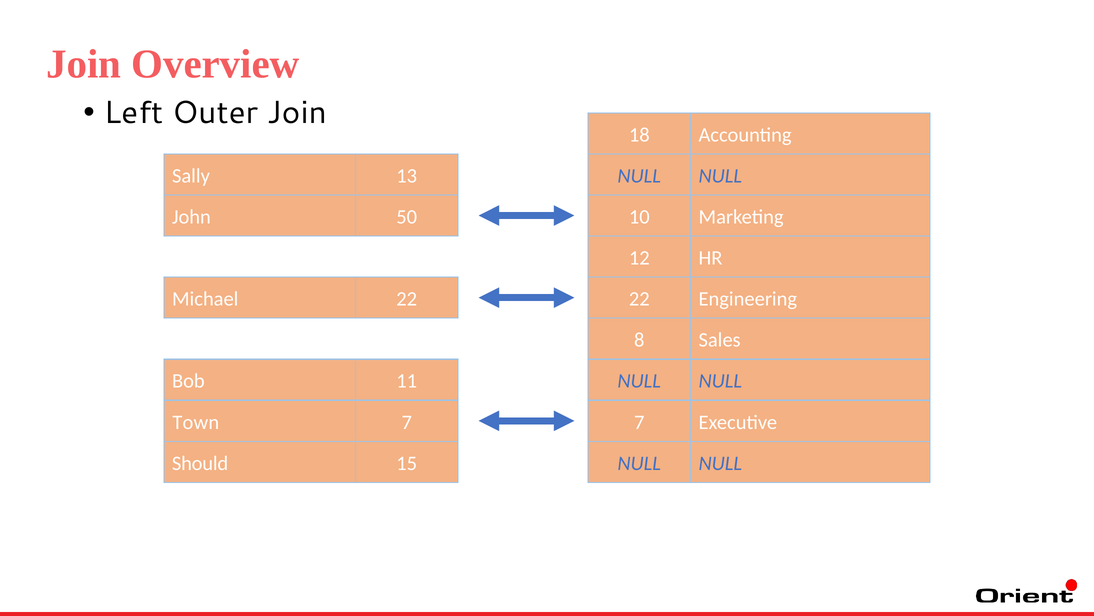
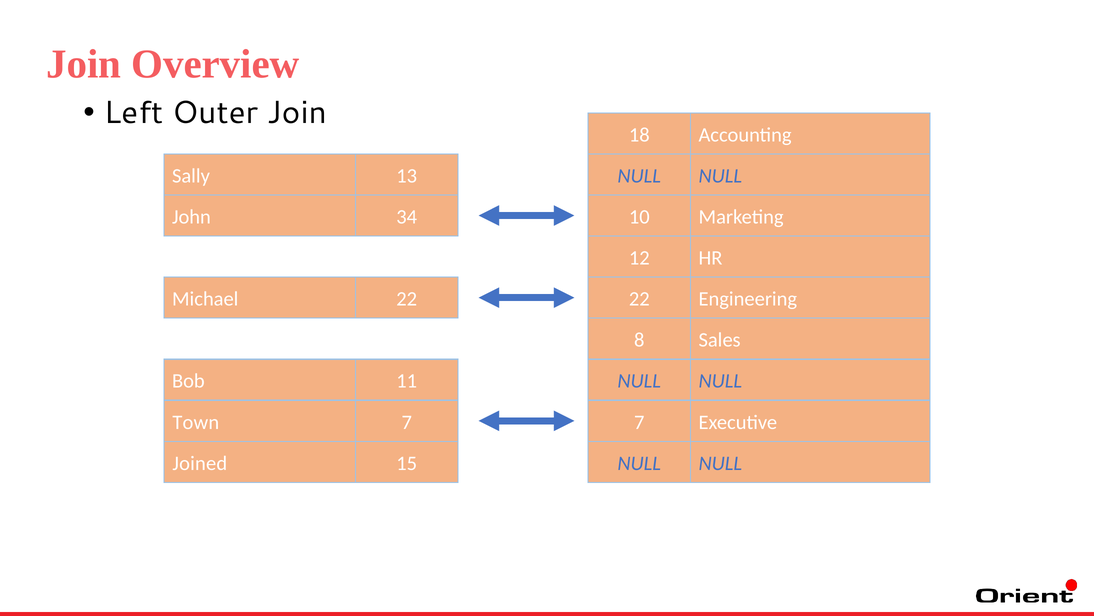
50: 50 -> 34 (407, 217)
Should: Should -> Joined (200, 463)
